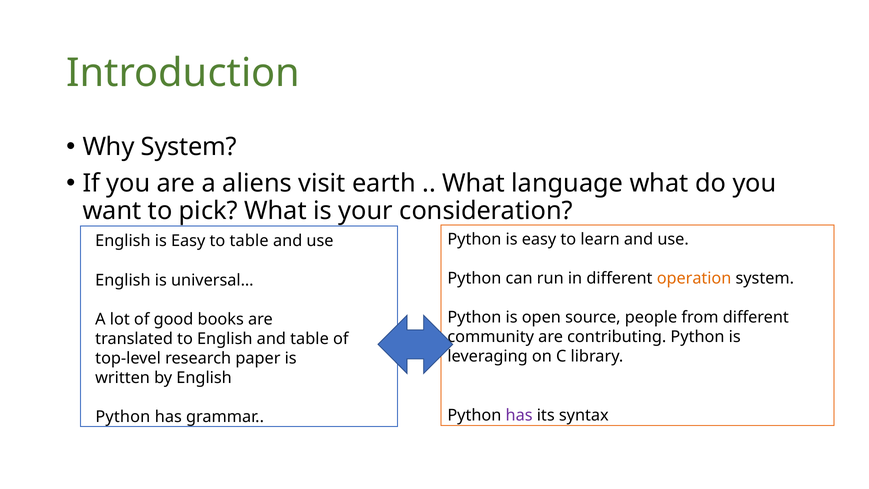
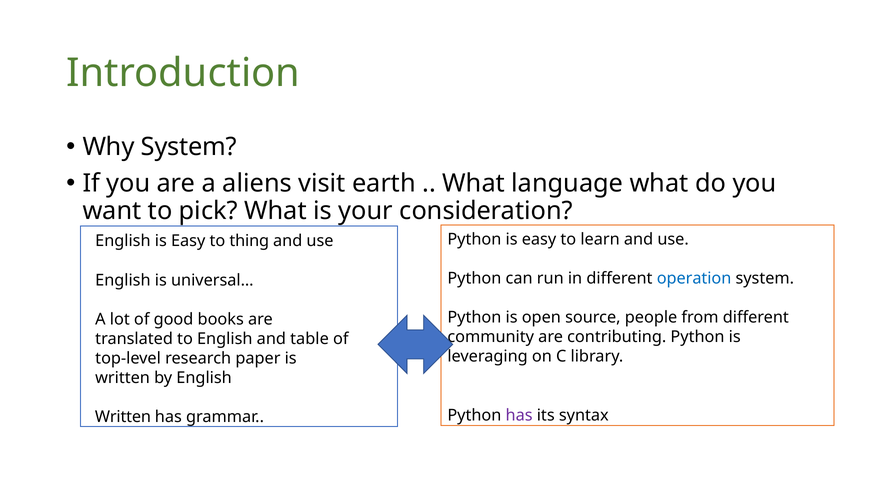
to table: table -> thing (249, 241)
operation colour: orange -> blue (694, 278)
Python: Python -> Written (123, 417)
